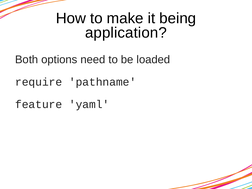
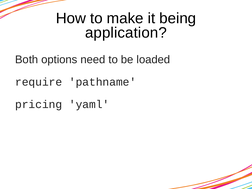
feature: feature -> pricing (39, 104)
